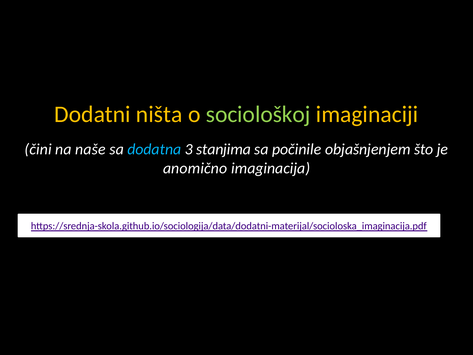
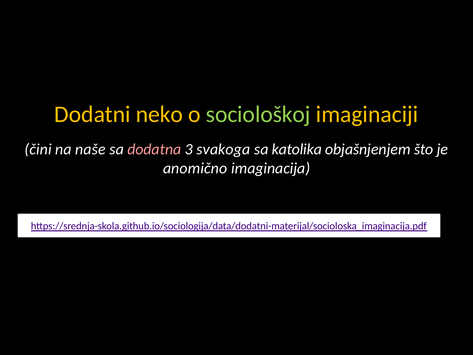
ništa: ništa -> neko (159, 114)
dodatna colour: light blue -> pink (154, 149)
stanjima: stanjima -> svakoga (223, 149)
počinile: počinile -> katolika (297, 149)
